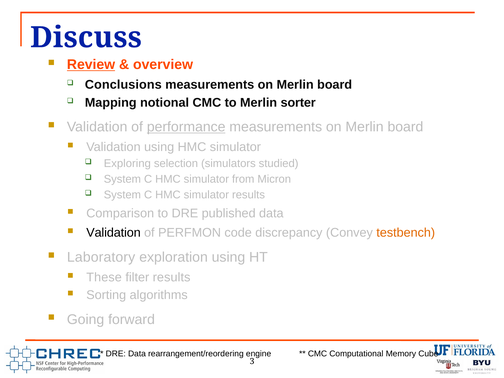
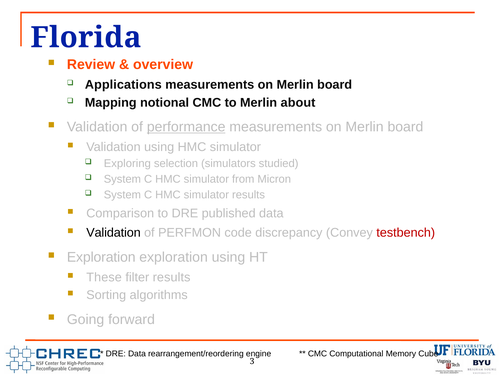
Discuss: Discuss -> Florida (86, 38)
Review underline: present -> none (91, 65)
Conclusions: Conclusions -> Applications (123, 85)
sorter: sorter -> about (298, 103)
testbench colour: orange -> red (406, 233)
Laboratory: Laboratory -> Exploration (101, 257)
